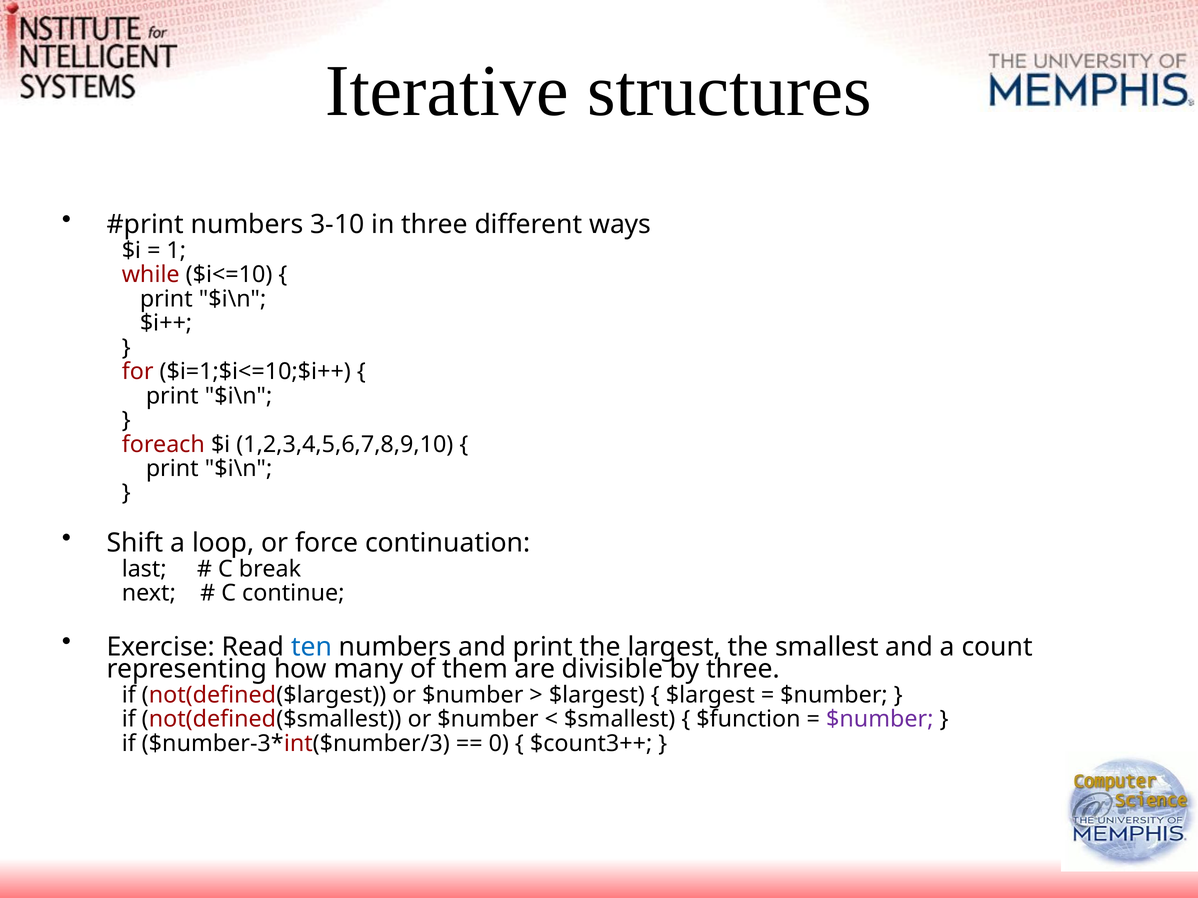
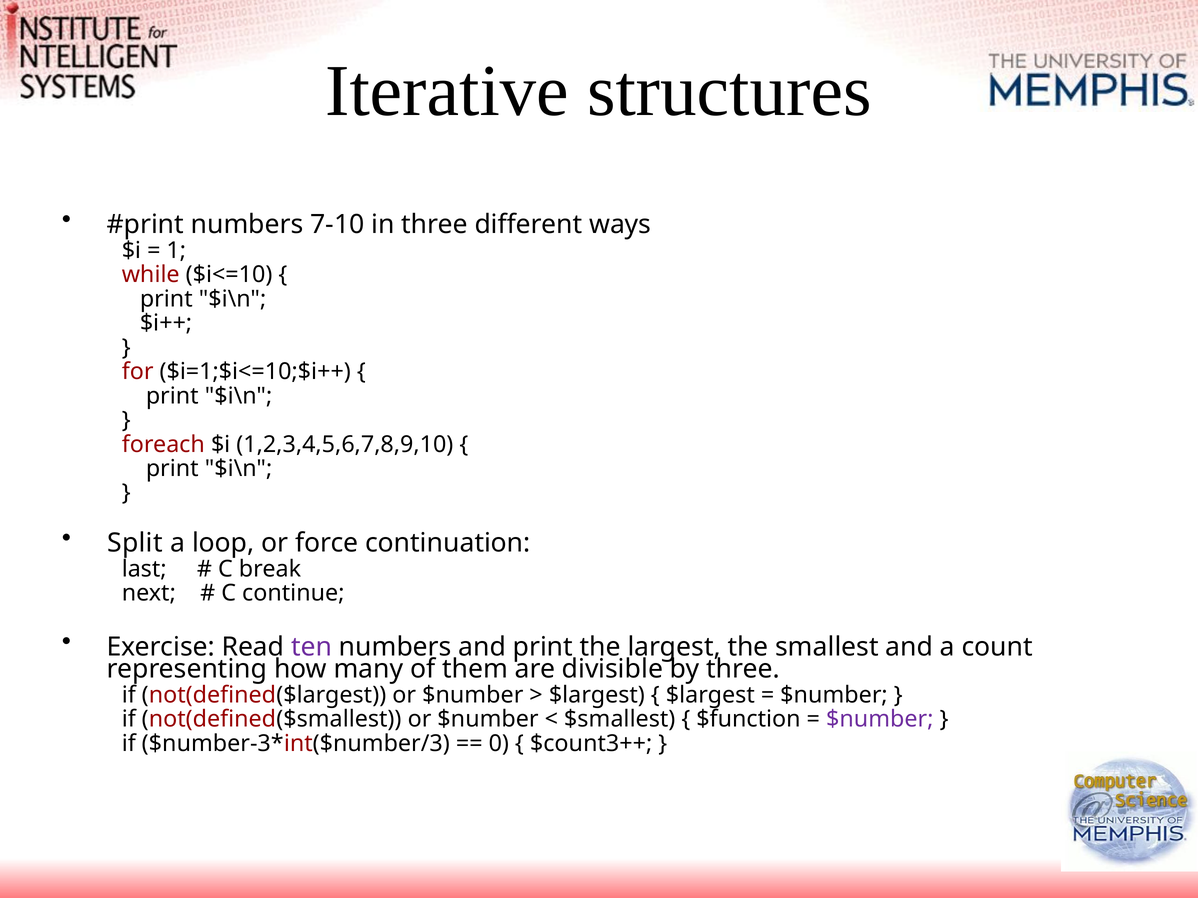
3-10: 3-10 -> 7-10 (337, 225)
Shift: Shift -> Split (135, 543)
ten colour: blue -> purple (312, 647)
